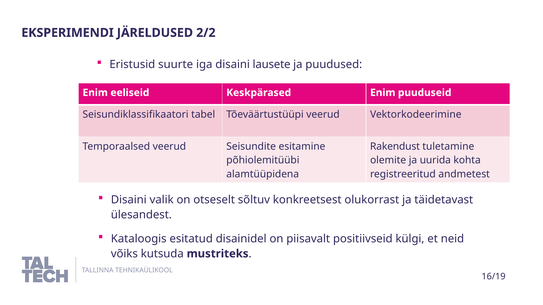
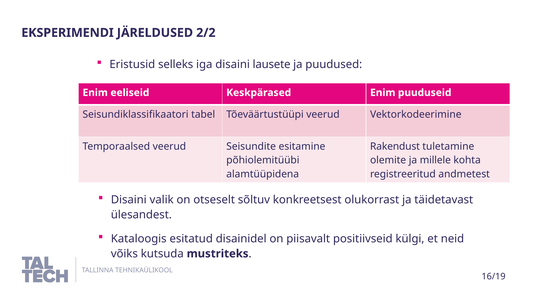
suurte: suurte -> selleks (176, 65)
uurida: uurida -> millele (435, 161)
